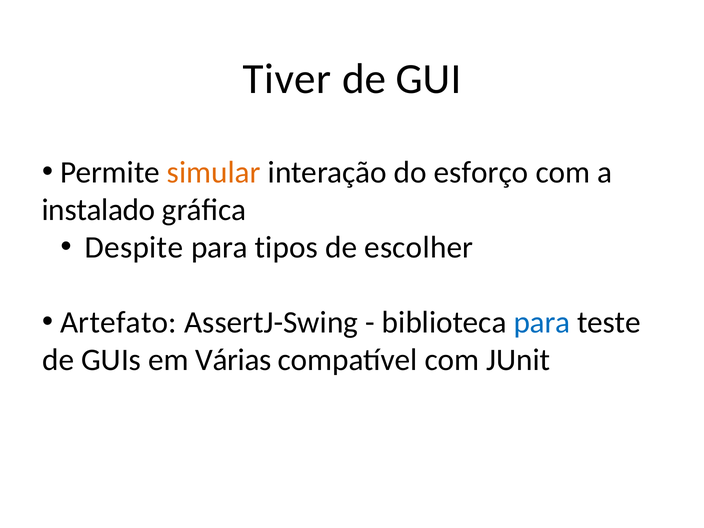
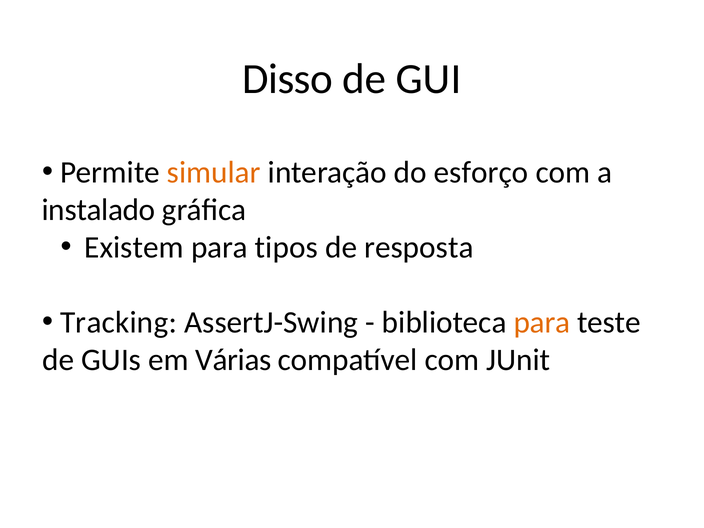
Tiver: Tiver -> Disso (288, 79)
Despite: Despite -> Existem (134, 247)
escolher: escolher -> resposta (419, 247)
Artefato: Artefato -> Tracking (118, 323)
para colour: blue -> orange (542, 323)
